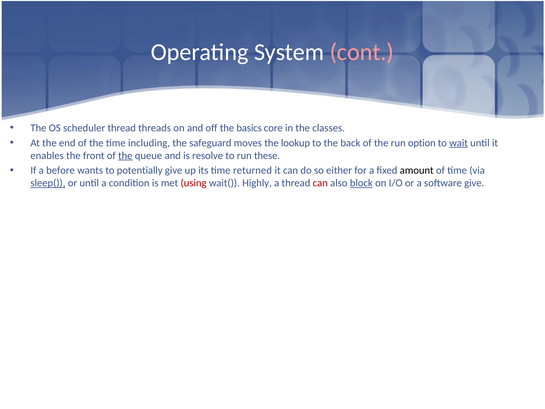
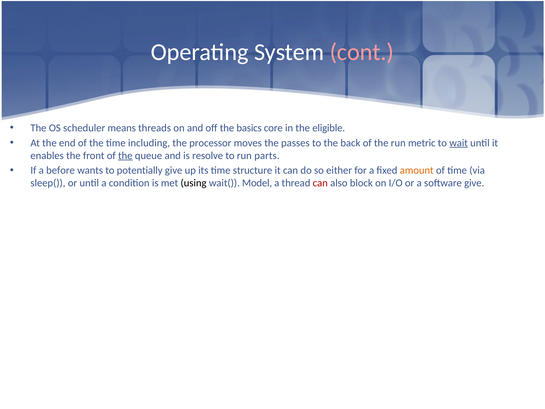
scheduler thread: thread -> means (122, 128)
classes: classes -> eligible (329, 128)
safeguard: safeguard -> processor (210, 143)
lookup: lookup -> passes (295, 143)
option: option -> metric (422, 143)
these: these -> parts (267, 155)
returned: returned -> structure (253, 170)
amount colour: black -> orange (417, 170)
sleep( underline: present -> none (48, 183)
using colour: red -> black (194, 183)
Highly: Highly -> Model (257, 183)
block underline: present -> none (361, 183)
